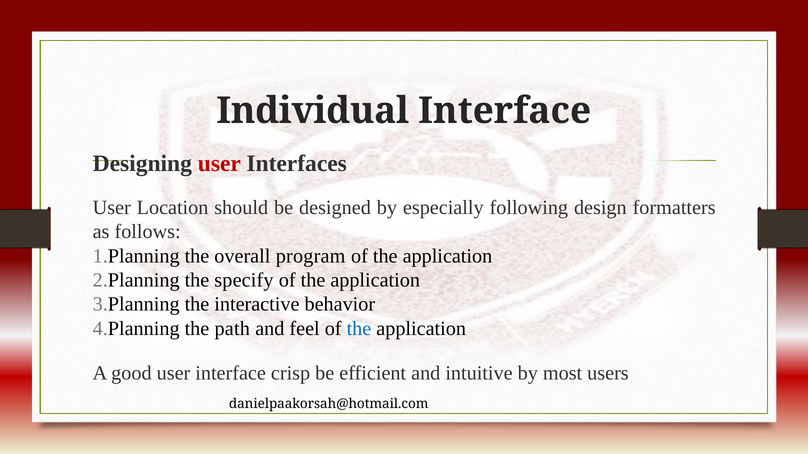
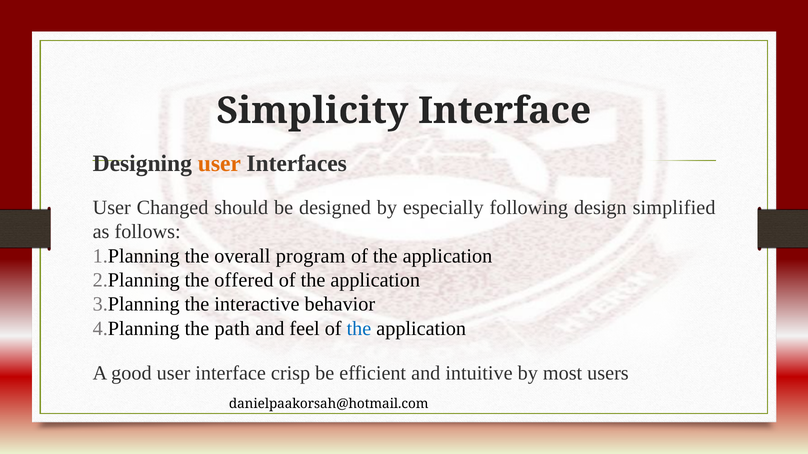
Individual: Individual -> Simplicity (312, 111)
user colour: red -> orange (219, 163)
Location: Location -> Changed (173, 208)
formatters: formatters -> simplified (674, 208)
specify: specify -> offered (244, 280)
